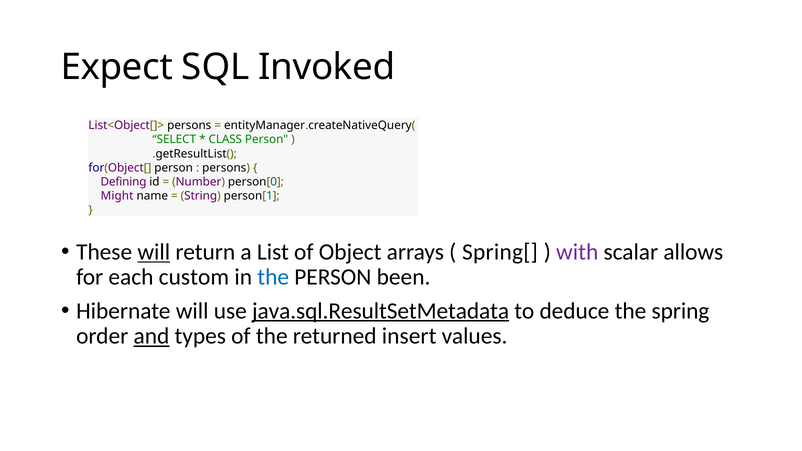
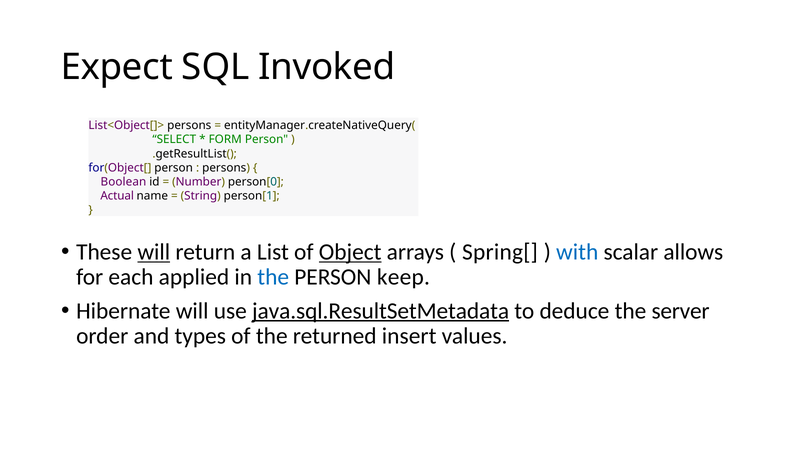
CLASS: CLASS -> FORM (225, 140)
Defining: Defining -> Boolean (123, 182)
Might: Might -> Actual (117, 196)
Object underline: none -> present (350, 252)
with colour: purple -> blue (577, 252)
custom: custom -> applied (194, 277)
been: been -> keep (403, 277)
spring: spring -> server (681, 311)
and underline: present -> none (151, 336)
